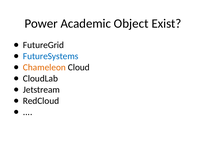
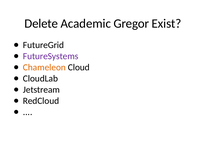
Power: Power -> Delete (41, 24)
Object: Object -> Gregor (131, 24)
FutureSystems colour: blue -> purple (51, 56)
